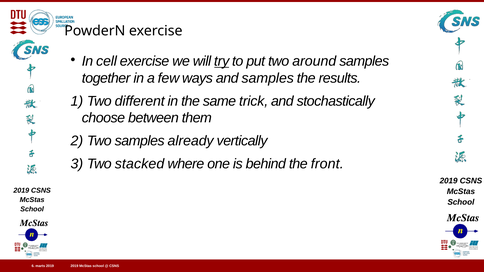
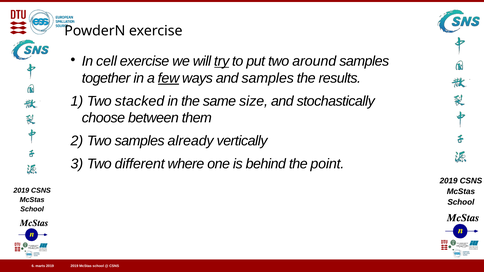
few underline: none -> present (169, 78)
different: different -> stacked (140, 101)
trick: trick -> size (254, 101)
stacked: stacked -> different (140, 164)
front: front -> point (327, 164)
